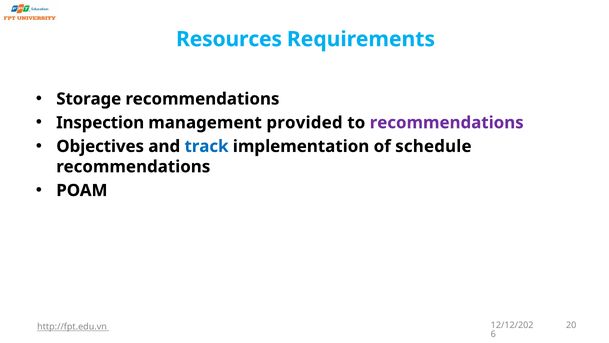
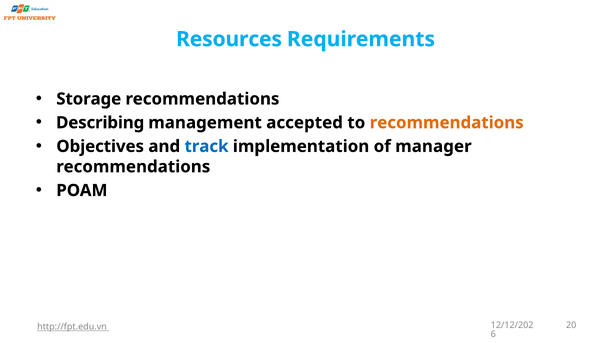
Inspection: Inspection -> Describing (100, 123)
provided: provided -> accepted (305, 123)
recommendations colour: purple -> orange (447, 123)
schedule: schedule -> manager (433, 146)
